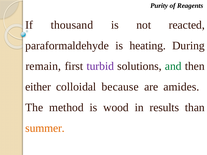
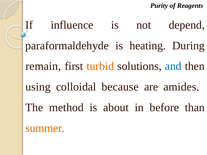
thousand: thousand -> influence (72, 25)
reacted: reacted -> depend (187, 25)
turbid colour: purple -> orange (100, 66)
and colour: green -> blue (173, 66)
either: either -> using (38, 87)
wood: wood -> about (116, 108)
results: results -> before (164, 108)
